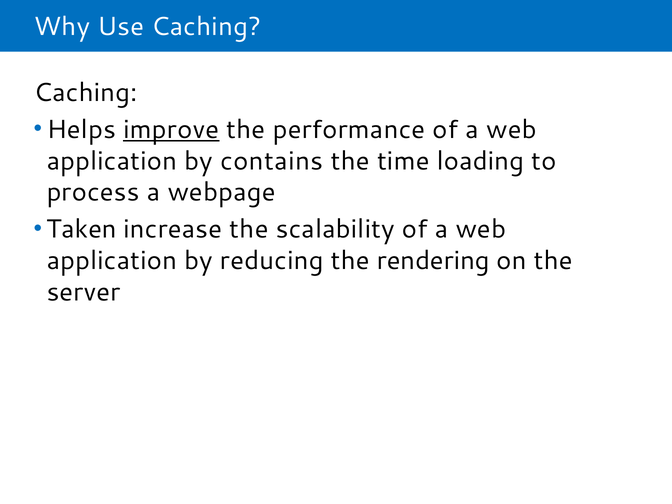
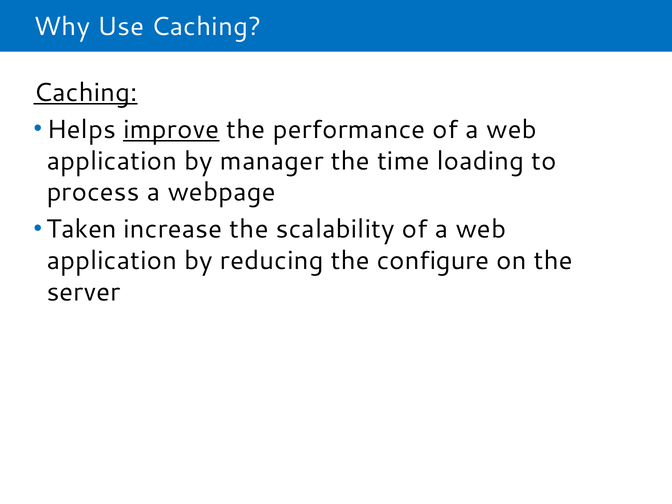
Caching underline: none -> present (86, 93)
contains: contains -> manager (272, 161)
rendering: rendering -> configure (433, 261)
